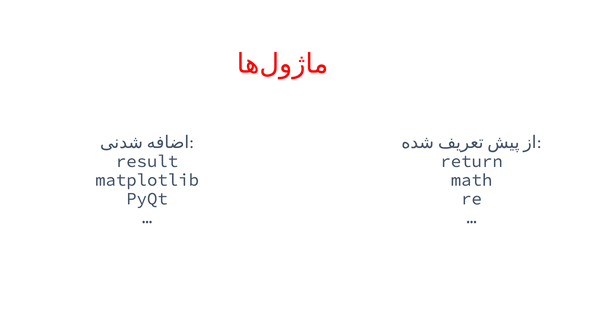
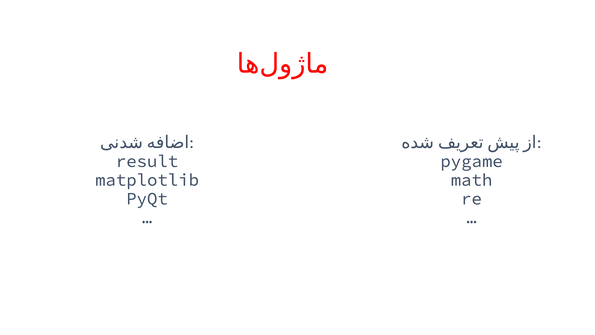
return: return -> pygame (472, 161)
